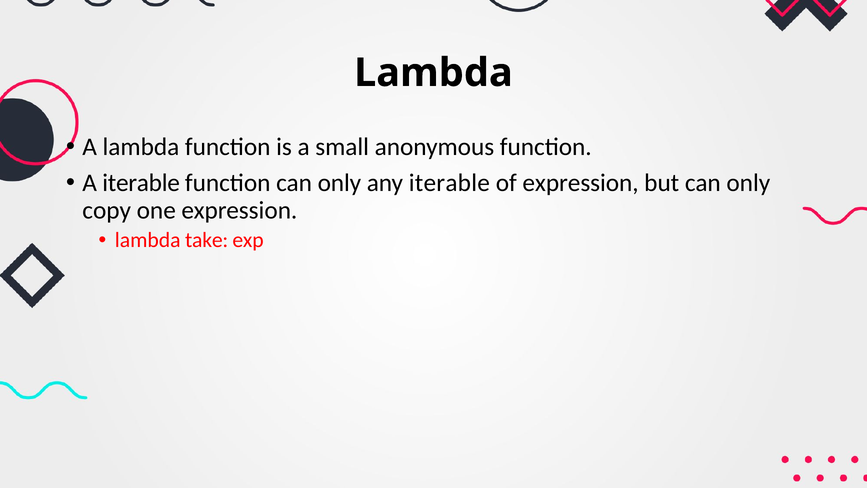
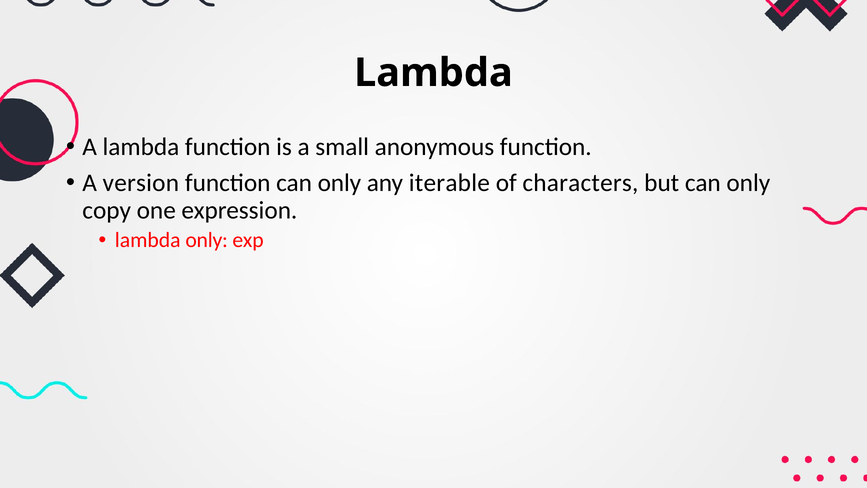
A iterable: iterable -> version (141, 183)
of expression: expression -> characters (580, 183)
lambda take: take -> only (207, 240)
